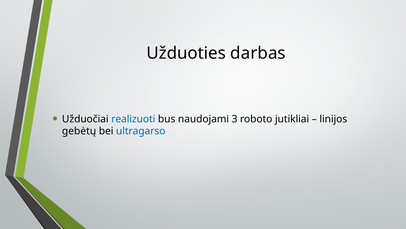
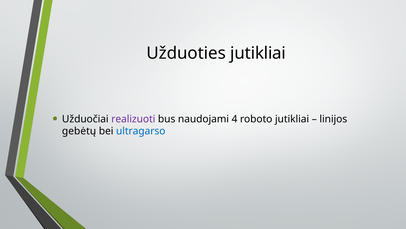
Užduoties darbas: darbas -> jutikliai (258, 53)
realizuoti colour: blue -> purple (133, 119)
3: 3 -> 4 (235, 119)
